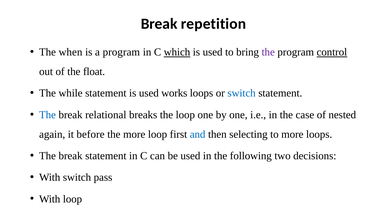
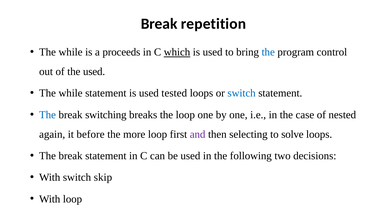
when: when -> while (71, 52)
a program: program -> proceeds (121, 52)
the colour: purple -> blue (268, 52)
control underline: present -> none (332, 52)
the float: float -> used (94, 72)
works: works -> tested (174, 93)
relational: relational -> switching (106, 115)
and colour: blue -> purple (198, 134)
to more: more -> solve (292, 134)
pass: pass -> skip (103, 178)
